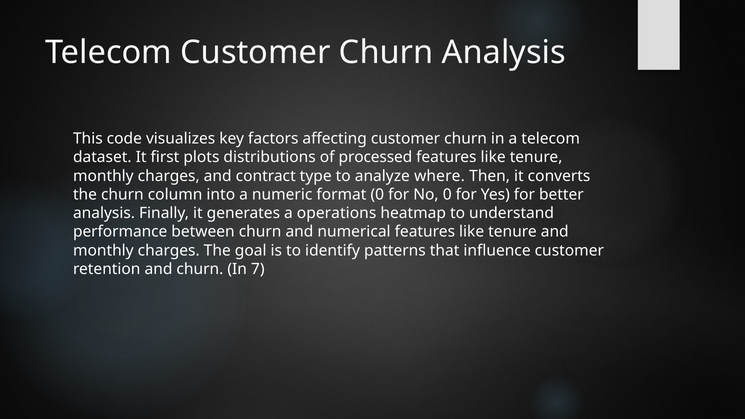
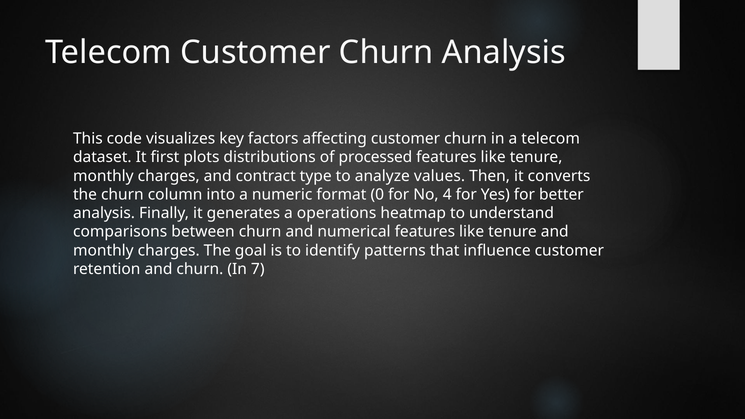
where: where -> values (439, 176)
No 0: 0 -> 4 (447, 195)
performance: performance -> comparisons (120, 232)
